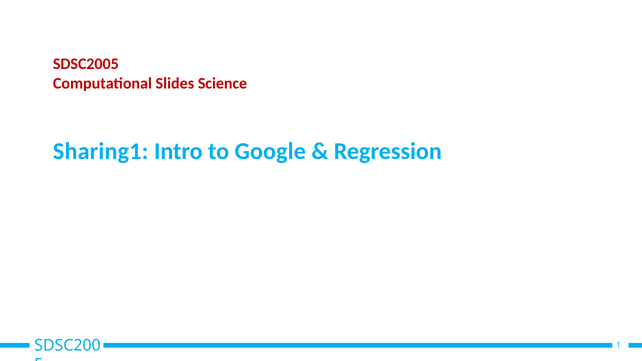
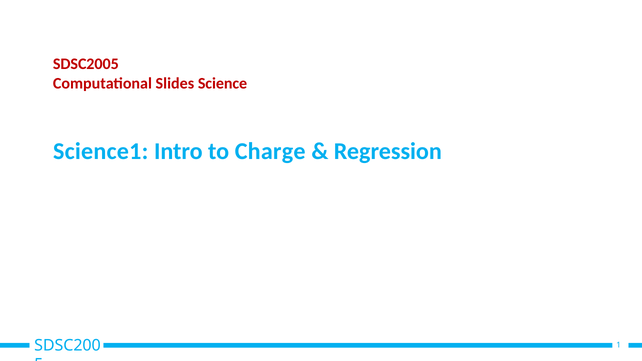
Sharing1: Sharing1 -> Science1 (101, 151)
Google: Google -> Charge (270, 151)
